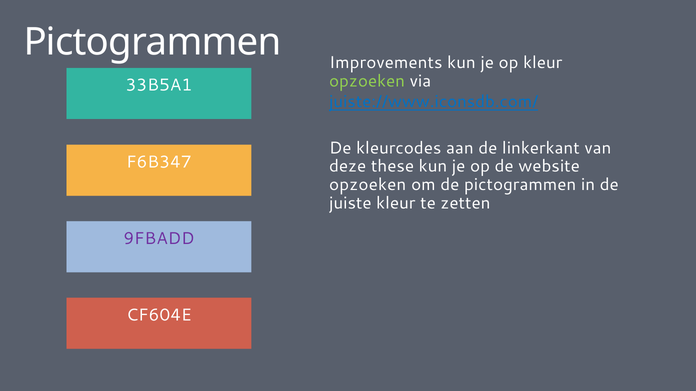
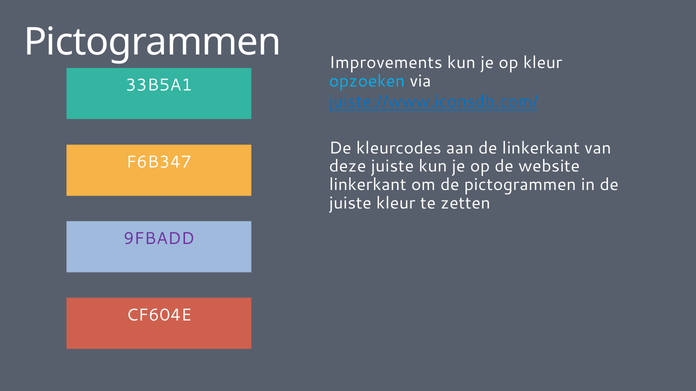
opzoeken colour: light green -> light blue (367, 81)
deze these: these -> juiste (392, 167)
opzoeken: opzoeken -> linkerkant (368, 185)
